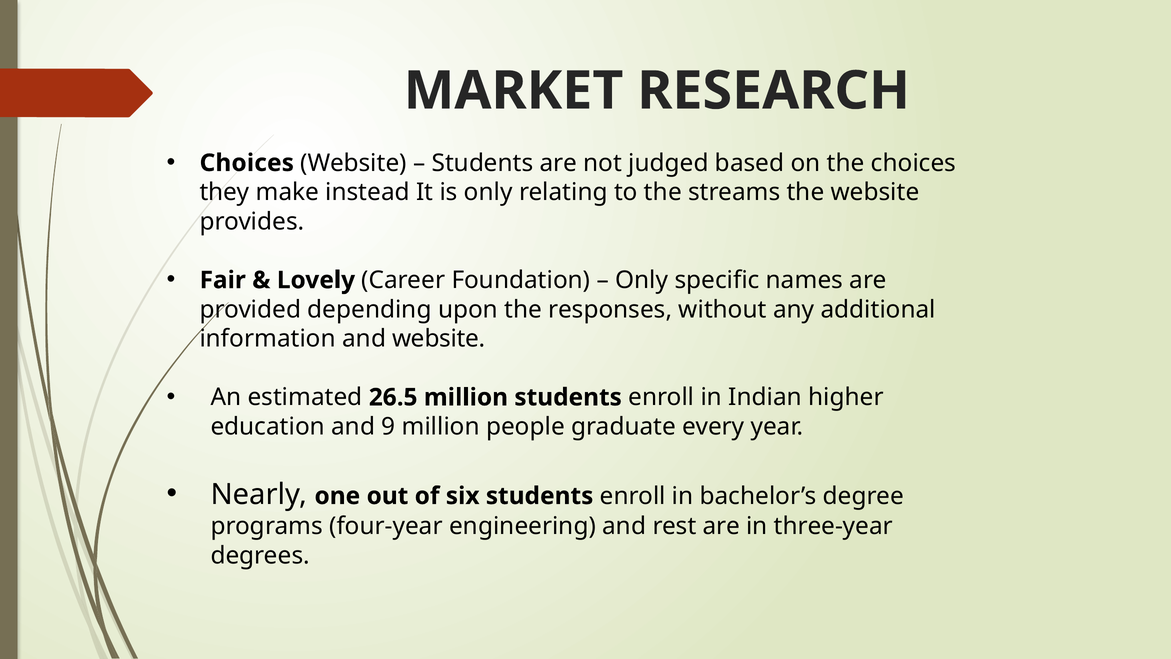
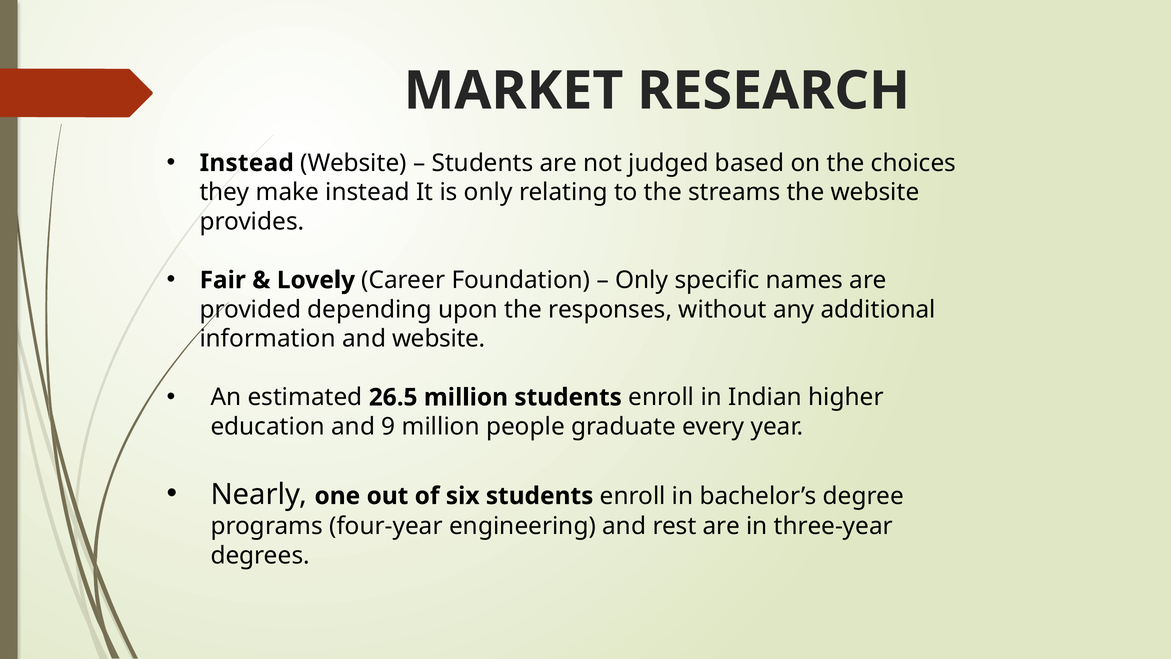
Choices: Choices -> Instead (247, 163)
